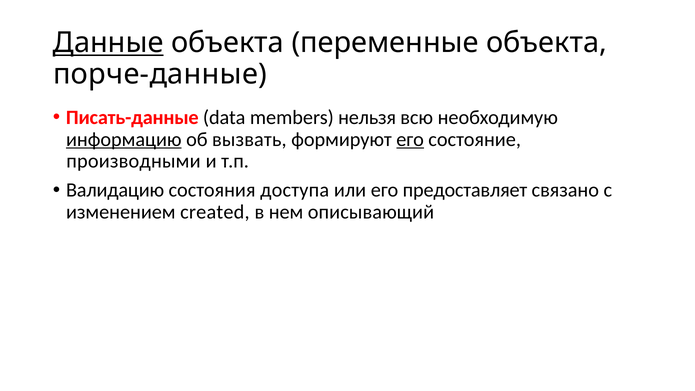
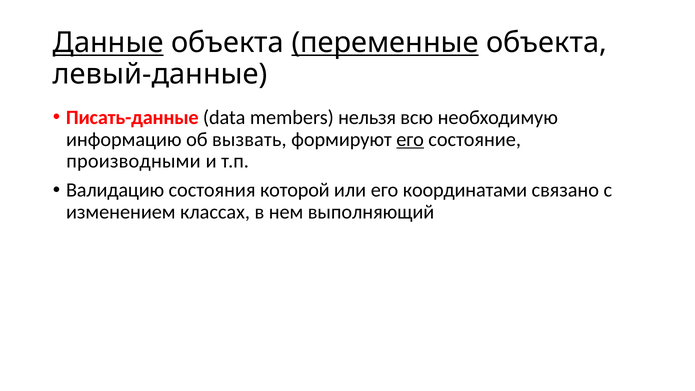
переменные underline: none -> present (385, 43)
порче-данные: порче-данные -> левый-данные (160, 74)
информацию underline: present -> none (124, 139)
доступа: доступа -> которой (295, 190)
предоставляет: предоставляет -> координатами (465, 190)
created: created -> классах (215, 212)
описывающий: описывающий -> выполняющий (371, 212)
